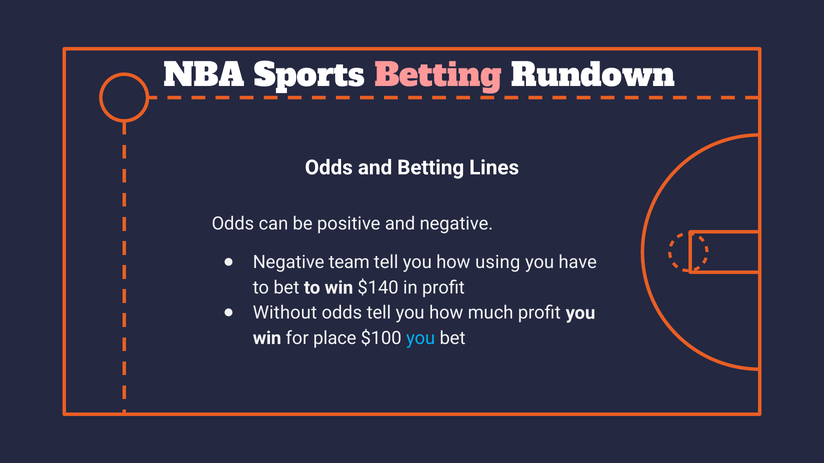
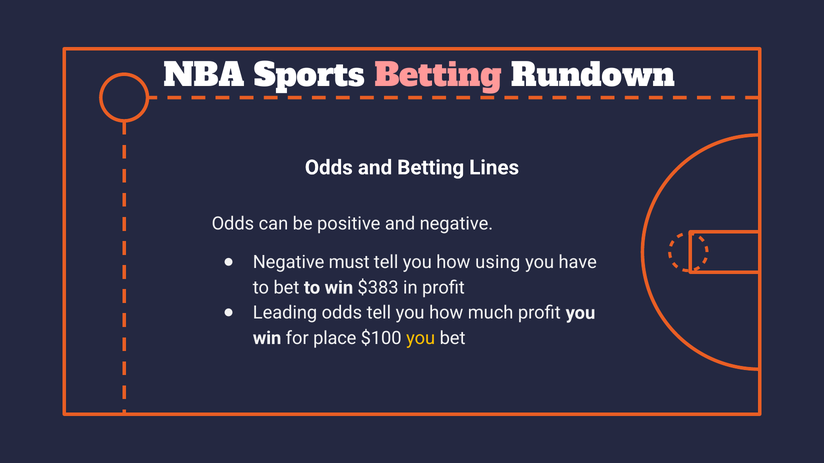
team: team -> must (349, 263)
$140: $140 -> $383 (378, 288)
Without: Without -> Leading (285, 313)
you colour: light blue -> yellow (421, 338)
